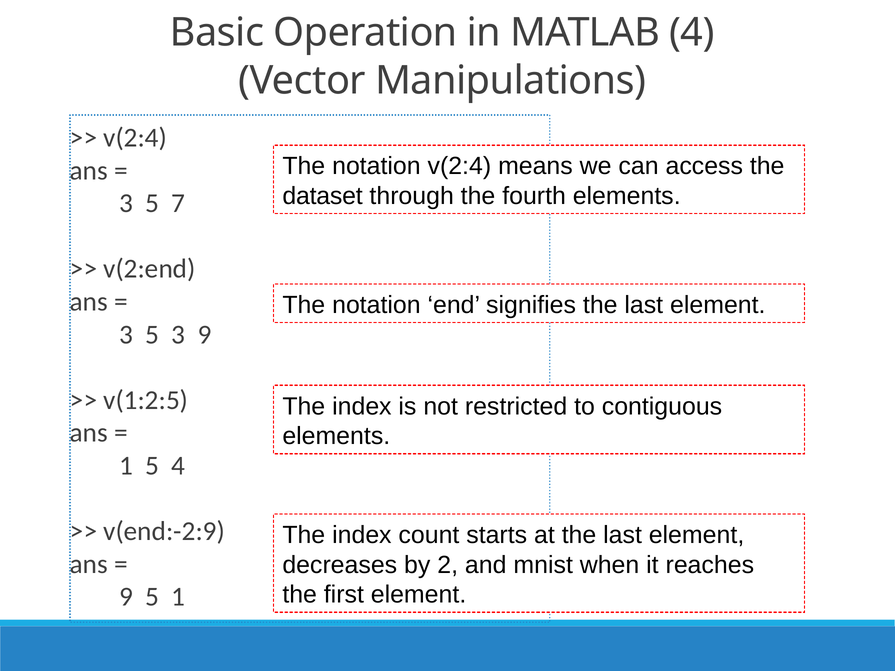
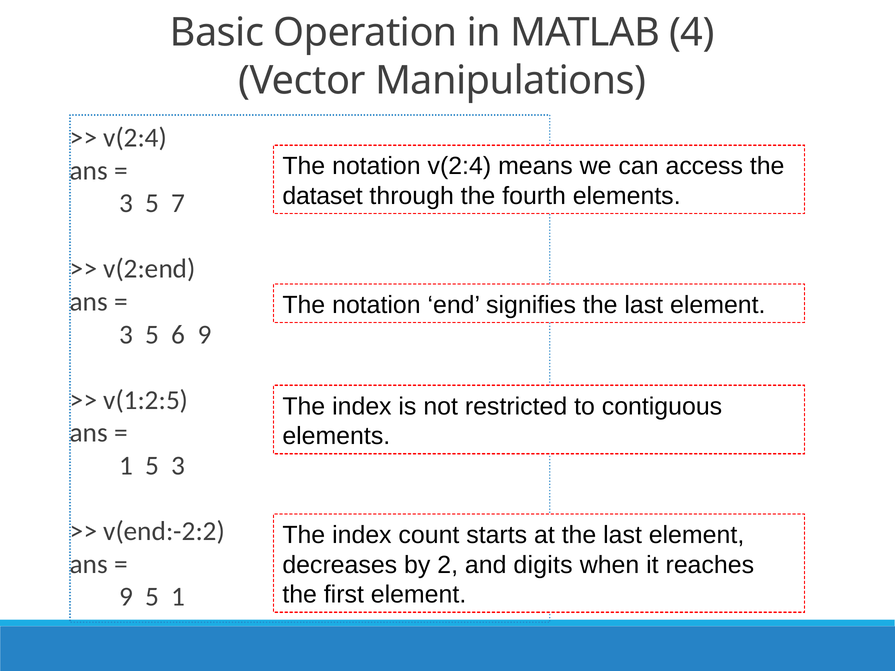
5 3: 3 -> 6 (178, 335)
5 4: 4 -> 3 (178, 466)
v(end:-2:9: v(end:-2:9 -> v(end:-2:2 (164, 532)
mnist: mnist -> digits (543, 565)
